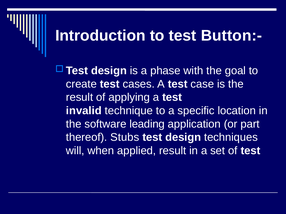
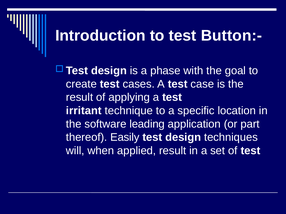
invalid: invalid -> irritant (84, 111)
Stubs: Stubs -> Easily (125, 138)
